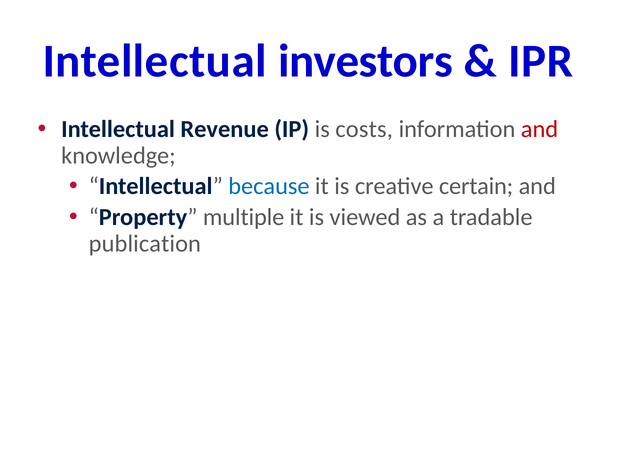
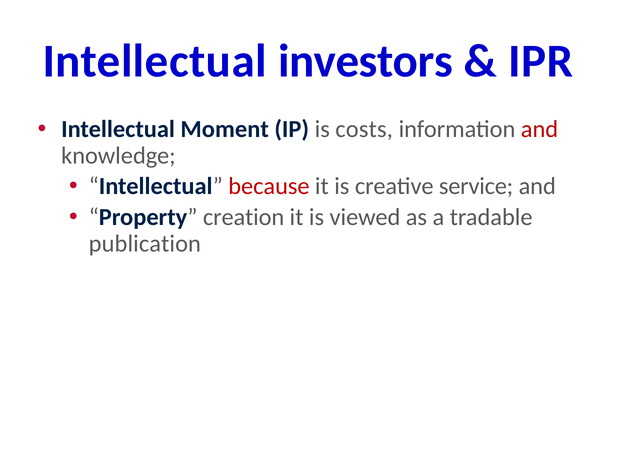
Revenue: Revenue -> Moment (225, 129)
because colour: blue -> red (269, 186)
certain: certain -> service (476, 186)
multiple: multiple -> creation (244, 217)
